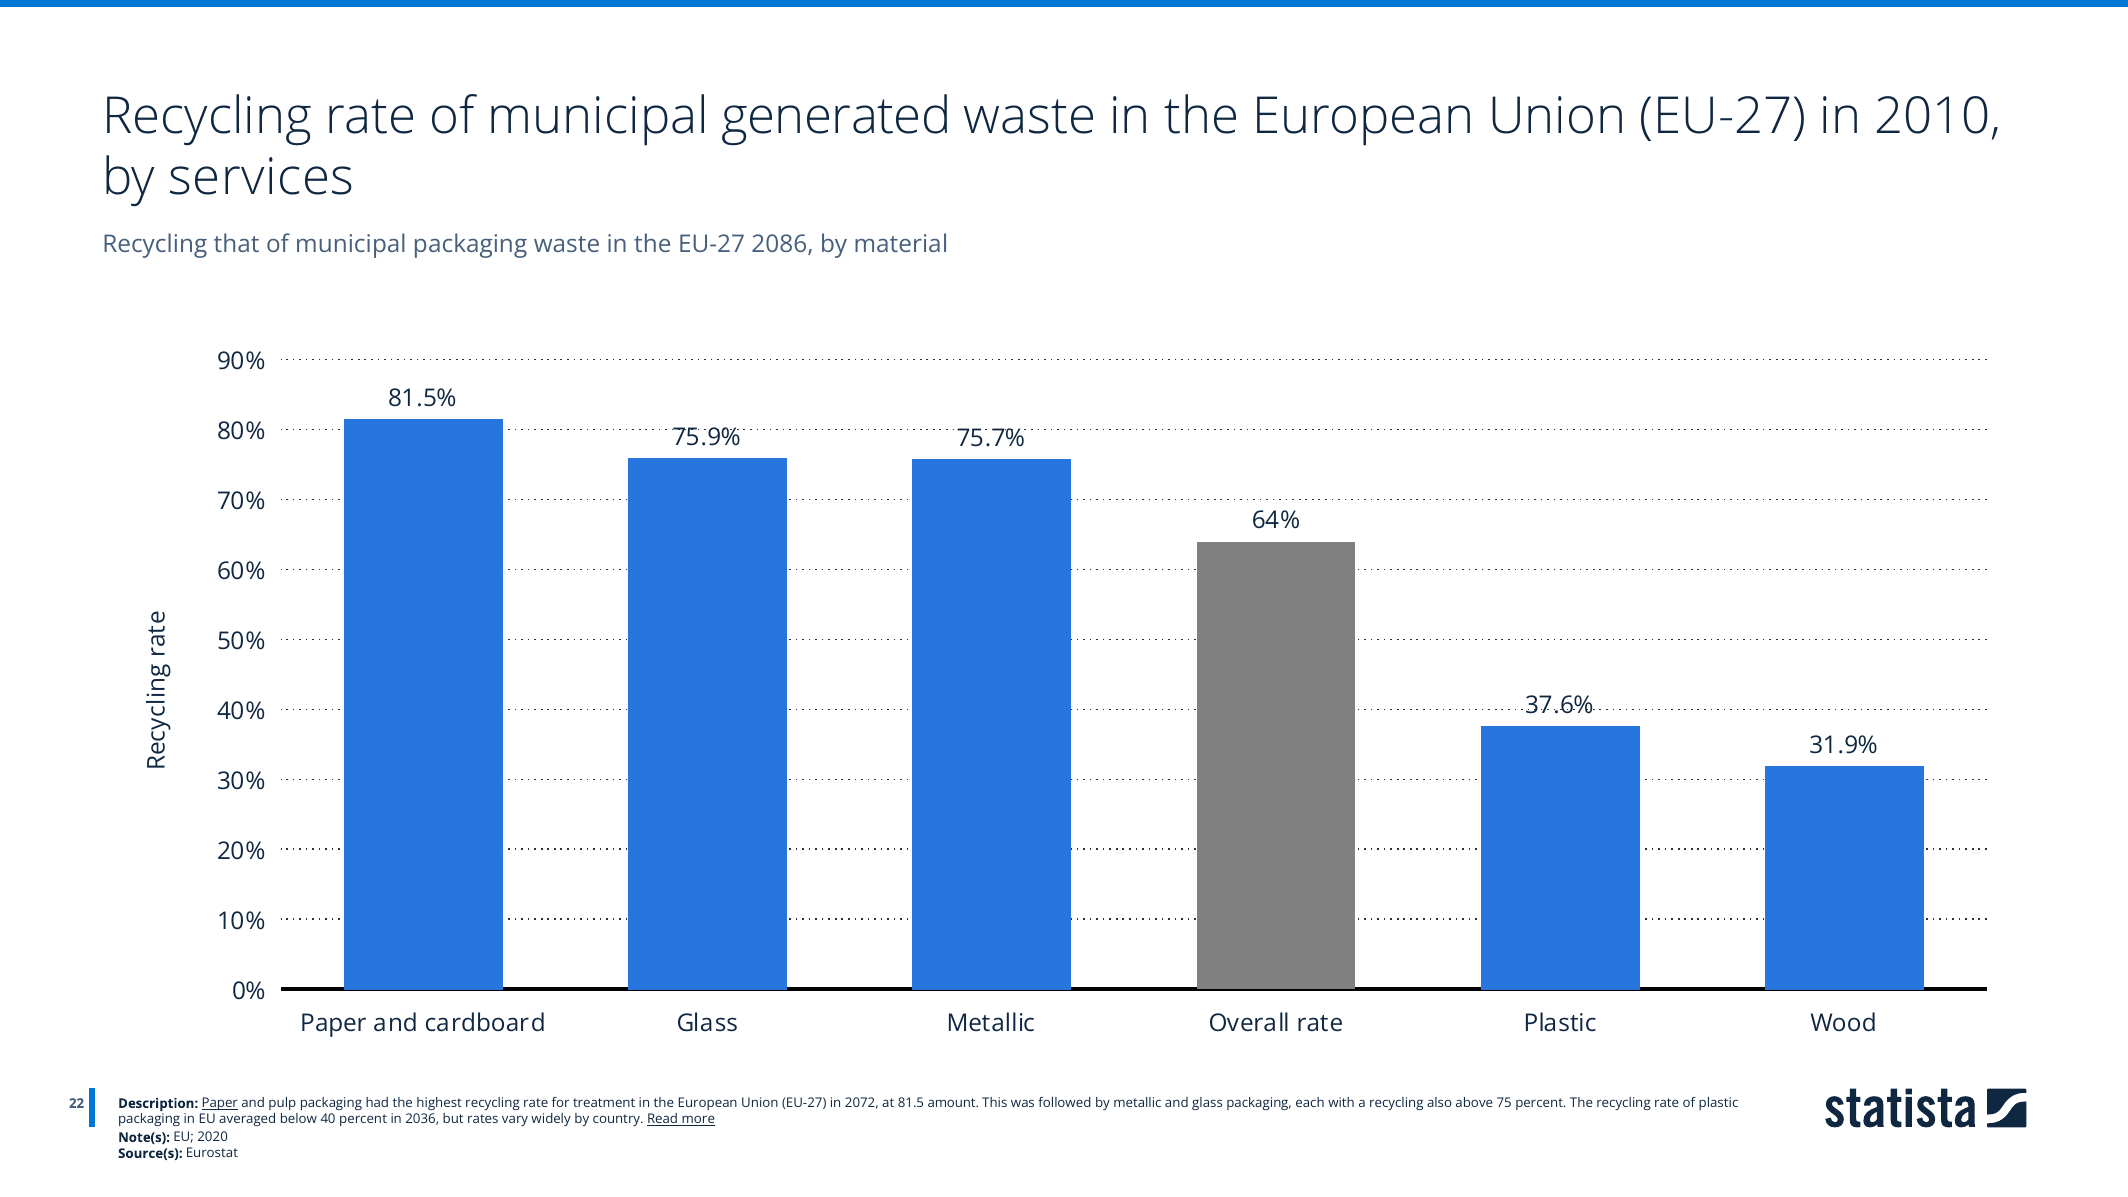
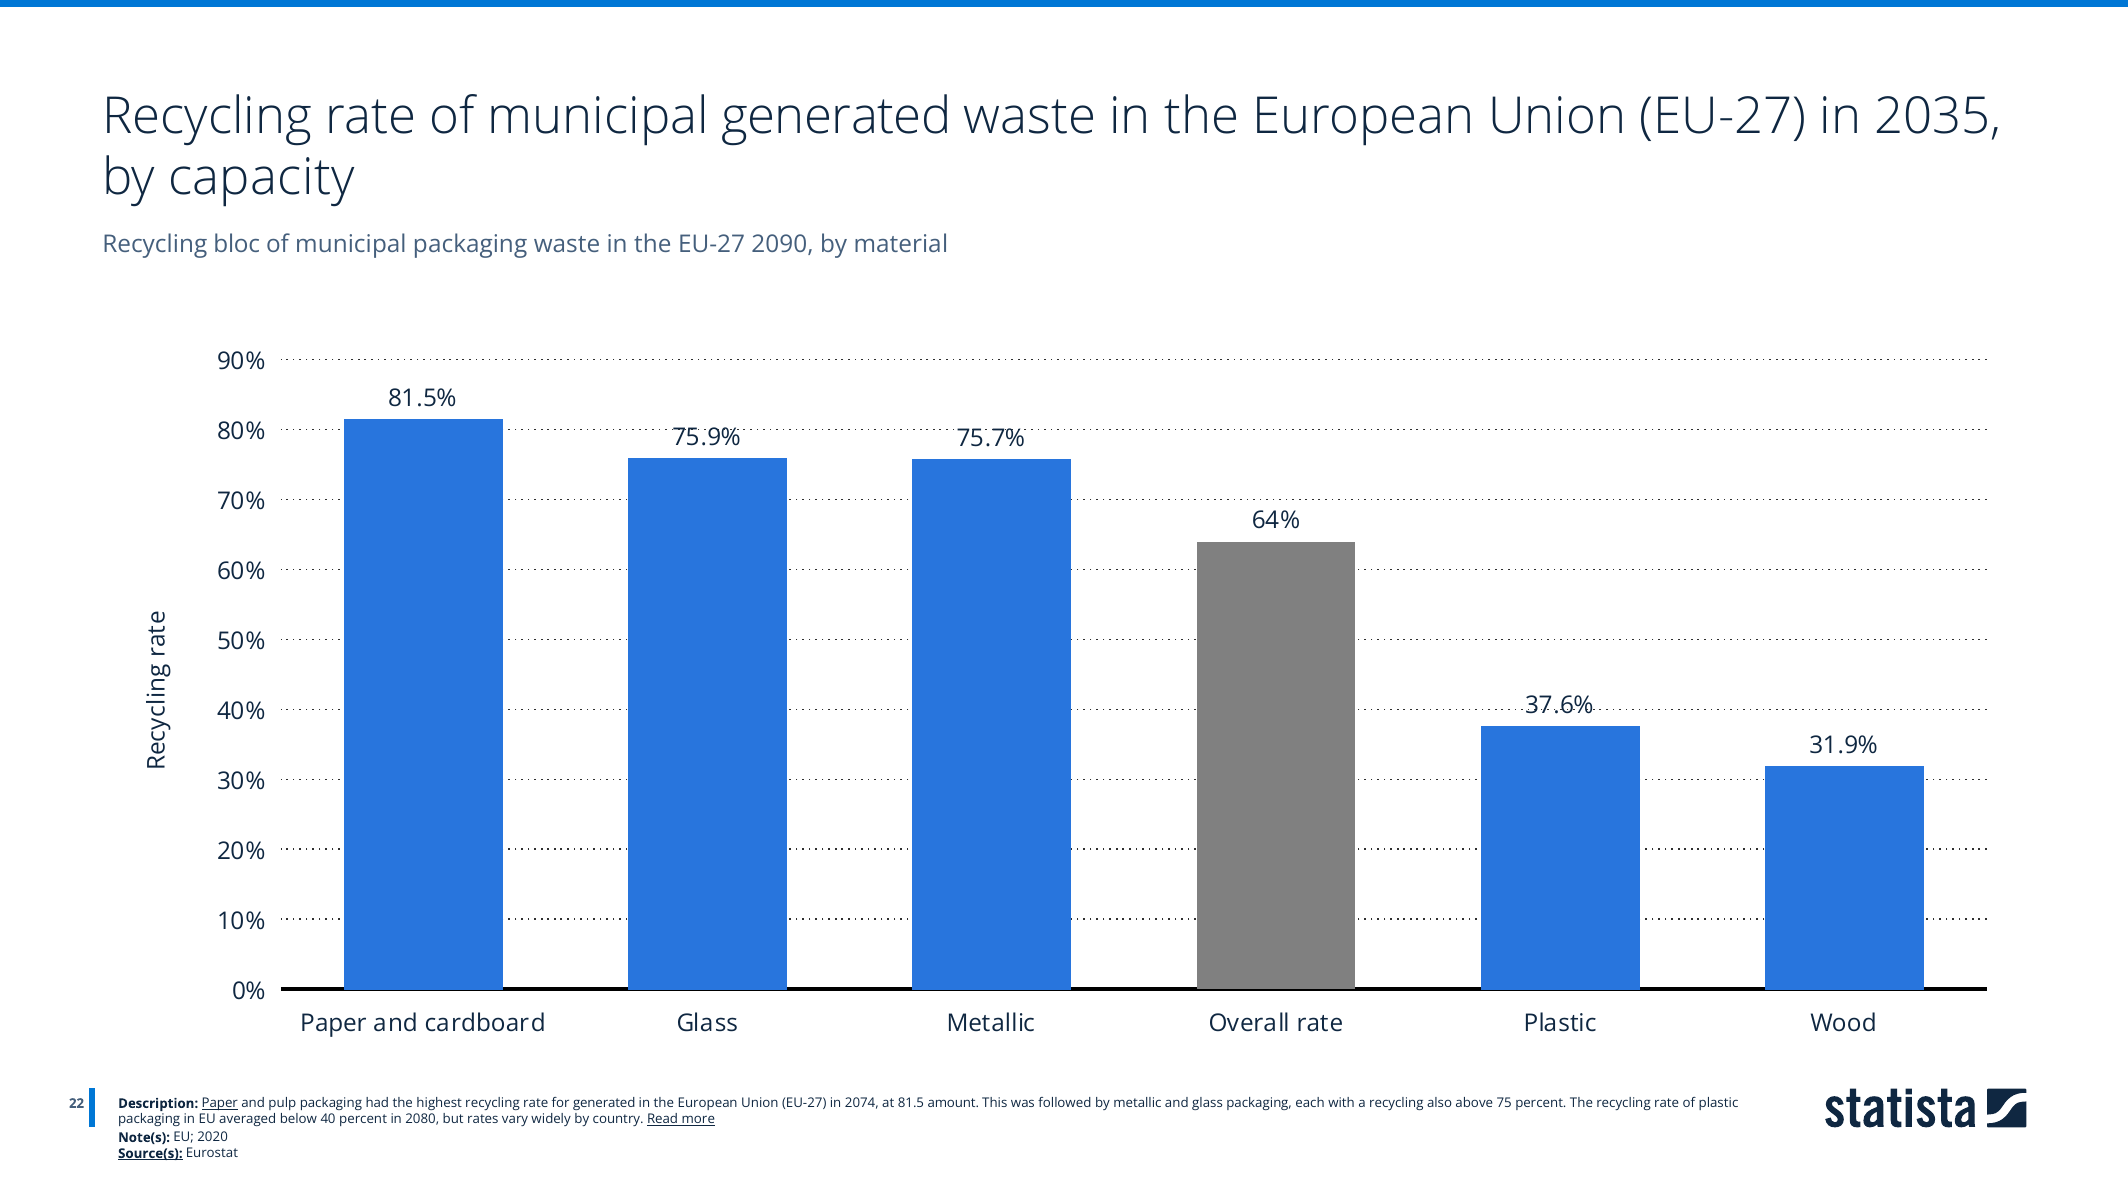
2010: 2010 -> 2035 (1938, 116)
services: services -> capacity (262, 177)
that: that -> bloc (237, 244)
2086: 2086 -> 2090 (782, 244)
for treatment: treatment -> generated (604, 1103)
2072: 2072 -> 2074 (862, 1103)
2036: 2036 -> 2080 (422, 1119)
Source(s underline: none -> present (150, 1154)
